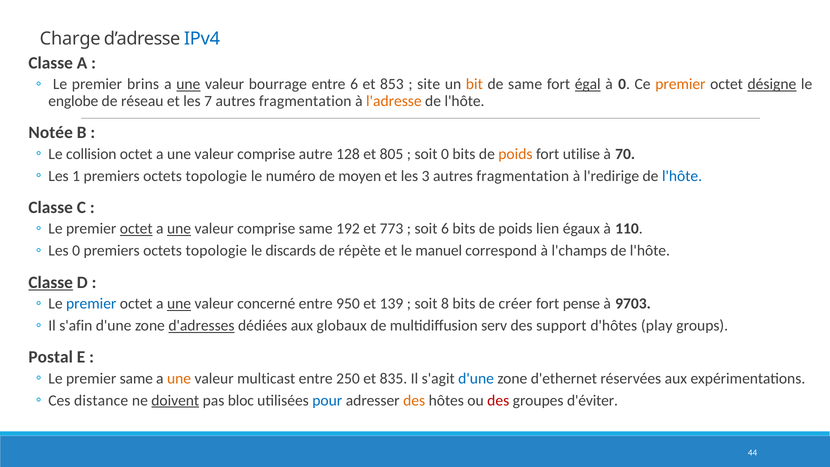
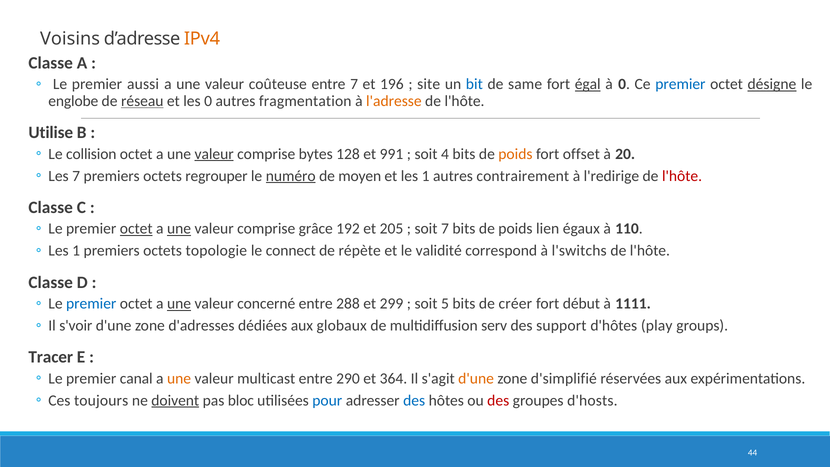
Charge: Charge -> Voisins (70, 39)
IPv4 colour: blue -> orange (202, 39)
brins: brins -> aussi (143, 84)
une underline: present -> none (188, 84)
bourrage: bourrage -> coûteuse (278, 84)
entre 6: 6 -> 7 (354, 84)
853: 853 -> 196 (392, 84)
bit colour: orange -> blue (474, 84)
premier colour: orange -> blue (680, 84)
réseau underline: none -> present (142, 101)
les 7: 7 -> 0 (208, 101)
Notée: Notée -> Utilise (51, 133)
valeur underline: none -> present (214, 154)
autre: autre -> bytes (316, 154)
805: 805 -> 991 (391, 154)
soit 0: 0 -> 4 (445, 154)
utilise: utilise -> offset (581, 154)
70: 70 -> 20 (625, 154)
Les 1: 1 -> 7 (76, 176)
topologie: topologie -> regrouper (216, 176)
numéro underline: none -> present (291, 176)
et les 3: 3 -> 1 (426, 176)
fragmentation: fragmentation -> contrairement (523, 176)
l'hôte colour: blue -> red (682, 176)
comprise same: same -> grâce (316, 229)
773: 773 -> 205 (391, 229)
soit 6: 6 -> 7 (445, 229)
0: 0 -> 1 (76, 251)
discards: discards -> connect (291, 251)
manuel: manuel -> validité (439, 251)
l'champs: l'champs -> l'switchs (579, 251)
Classe underline: present -> none (51, 282)
950: 950 -> 288 (348, 304)
139: 139 -> 299 (391, 304)
8: 8 -> 5 (445, 304)
pense: pense -> début (581, 304)
9703: 9703 -> 1111 (633, 304)
s'afin: s'afin -> s'voir (76, 326)
d'adresses underline: present -> none (201, 326)
Postal: Postal -> Tracer (51, 357)
premier same: same -> canal (136, 378)
250: 250 -> 290 (348, 378)
835: 835 -> 364 (393, 378)
d'une colour: blue -> orange (476, 378)
d'ethernet: d'ethernet -> d'simplifié (564, 378)
distance: distance -> toujours (101, 400)
des colour: orange -> blue (414, 400)
d'éviter: d'éviter -> d'hosts (592, 400)
